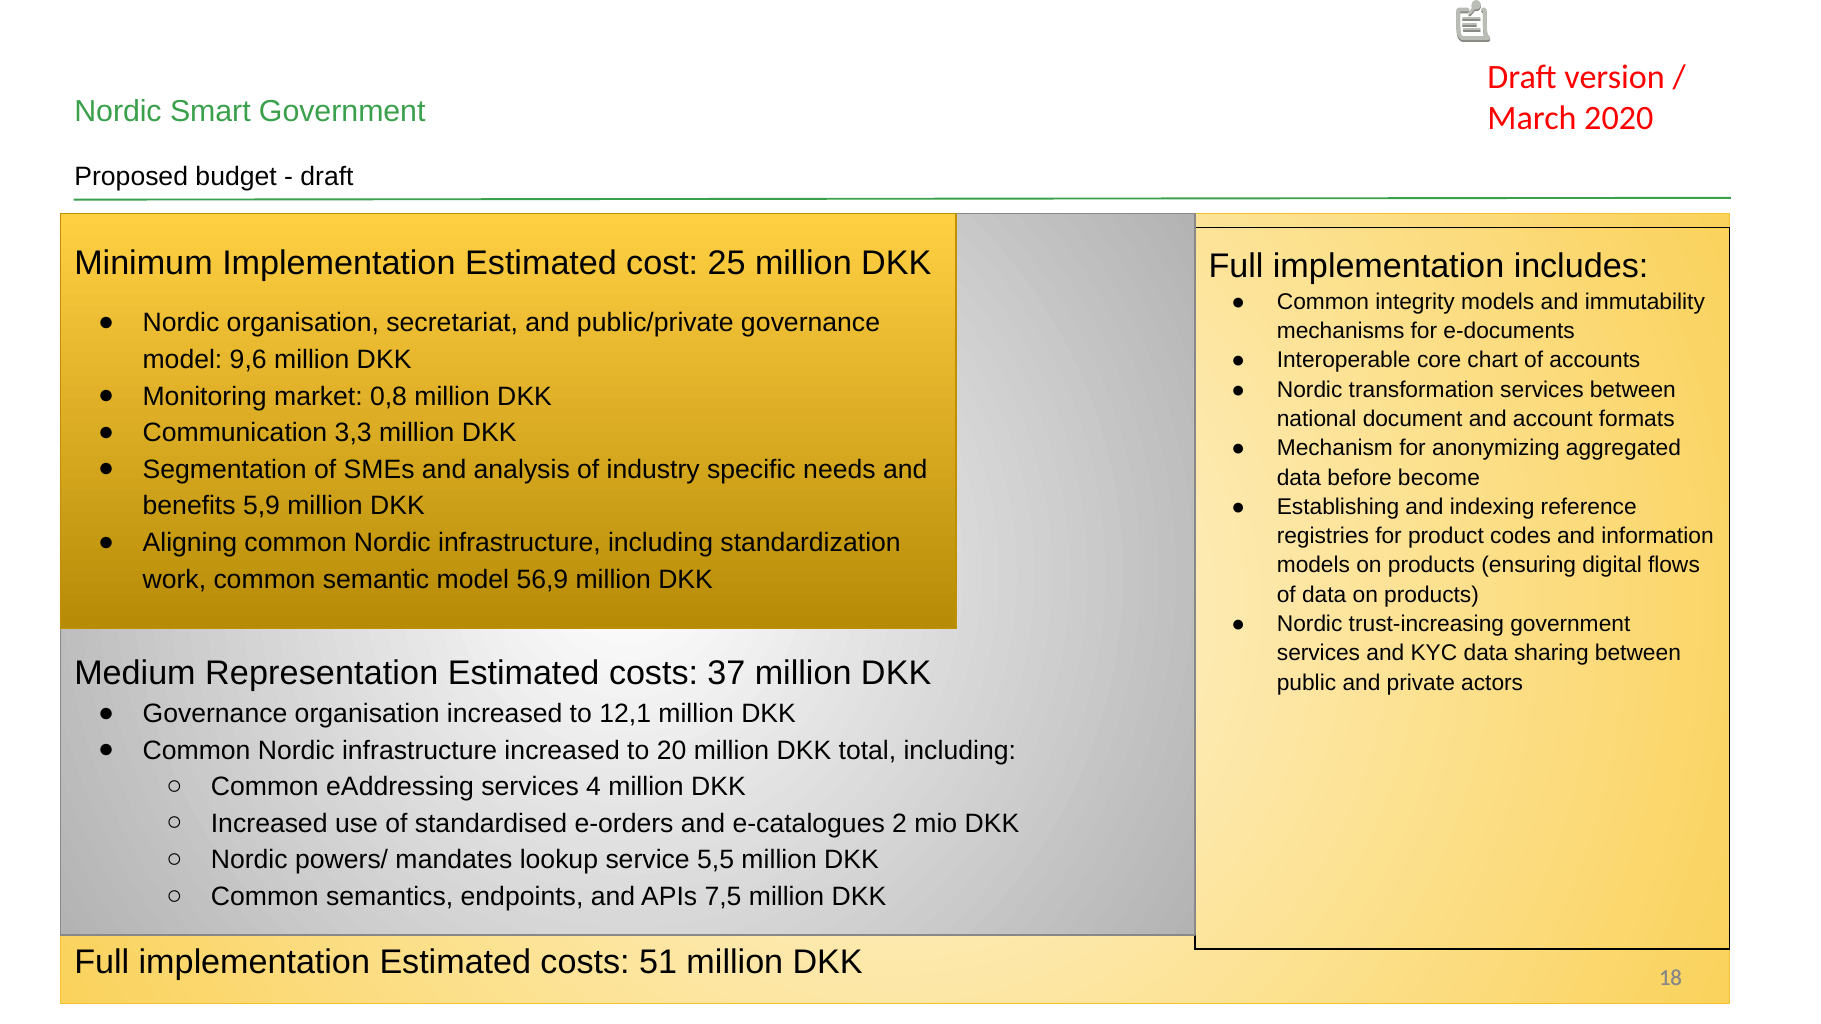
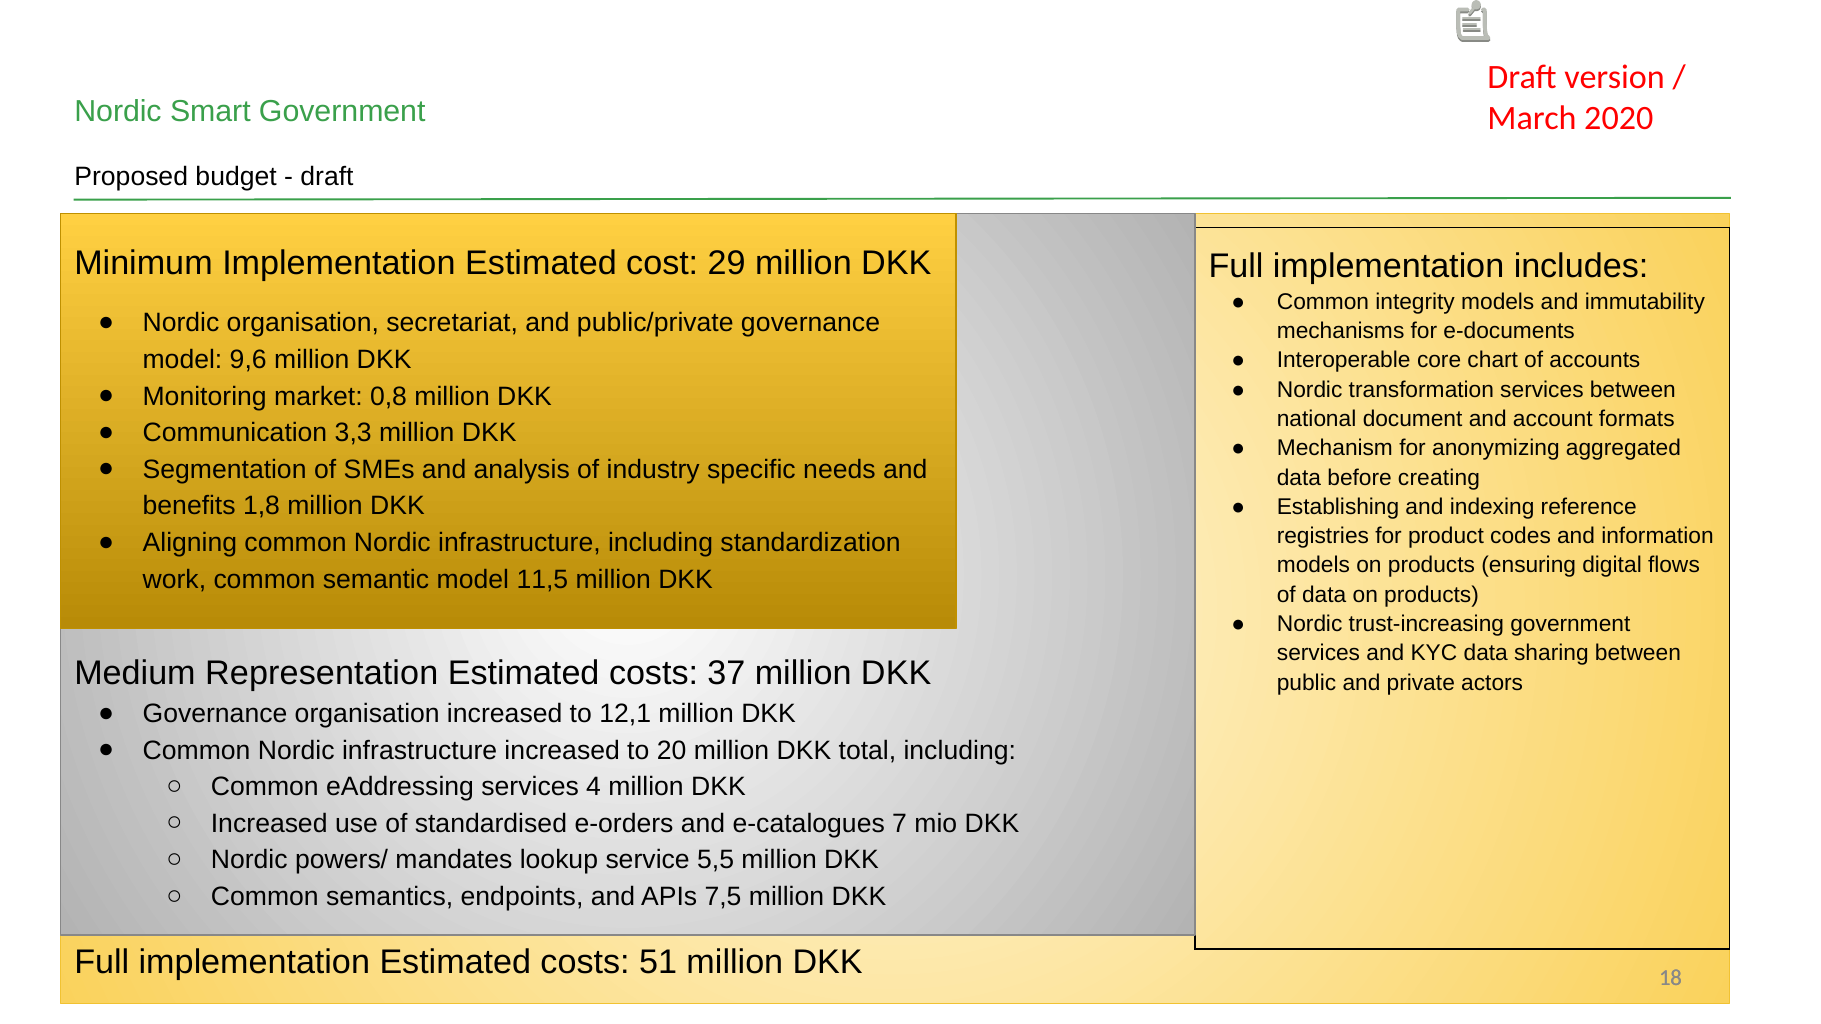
25: 25 -> 29 (727, 264)
become: become -> creating (1439, 478)
5,9: 5,9 -> 1,8 (262, 506)
56,9: 56,9 -> 11,5 (542, 580)
2: 2 -> 7 (900, 824)
